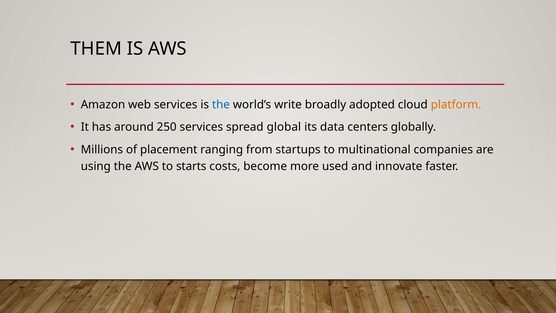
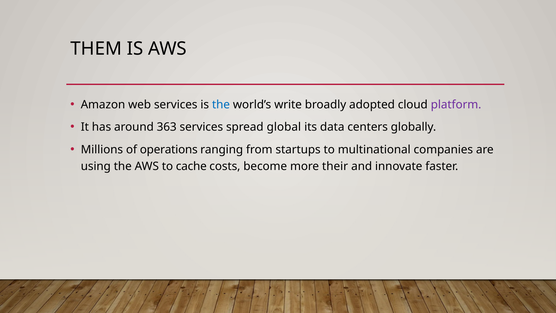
platform colour: orange -> purple (456, 105)
250: 250 -> 363 (167, 127)
placement: placement -> operations (169, 149)
starts: starts -> cache (191, 166)
used: used -> their (335, 166)
